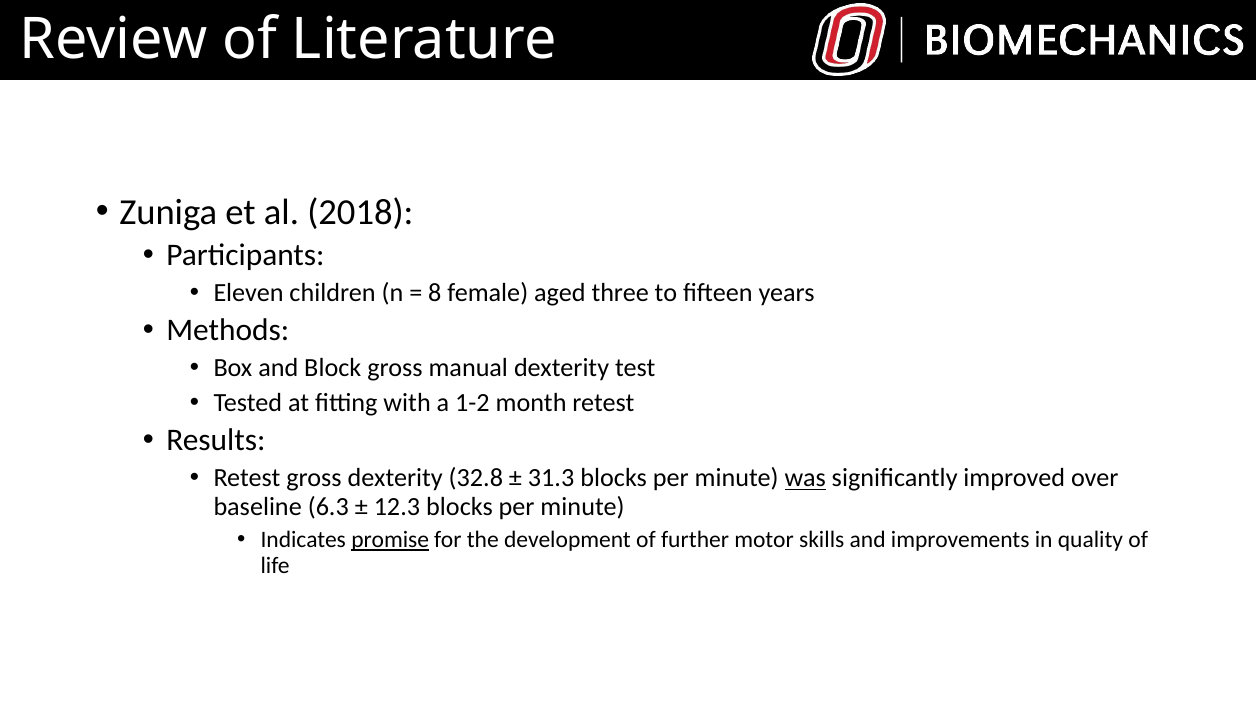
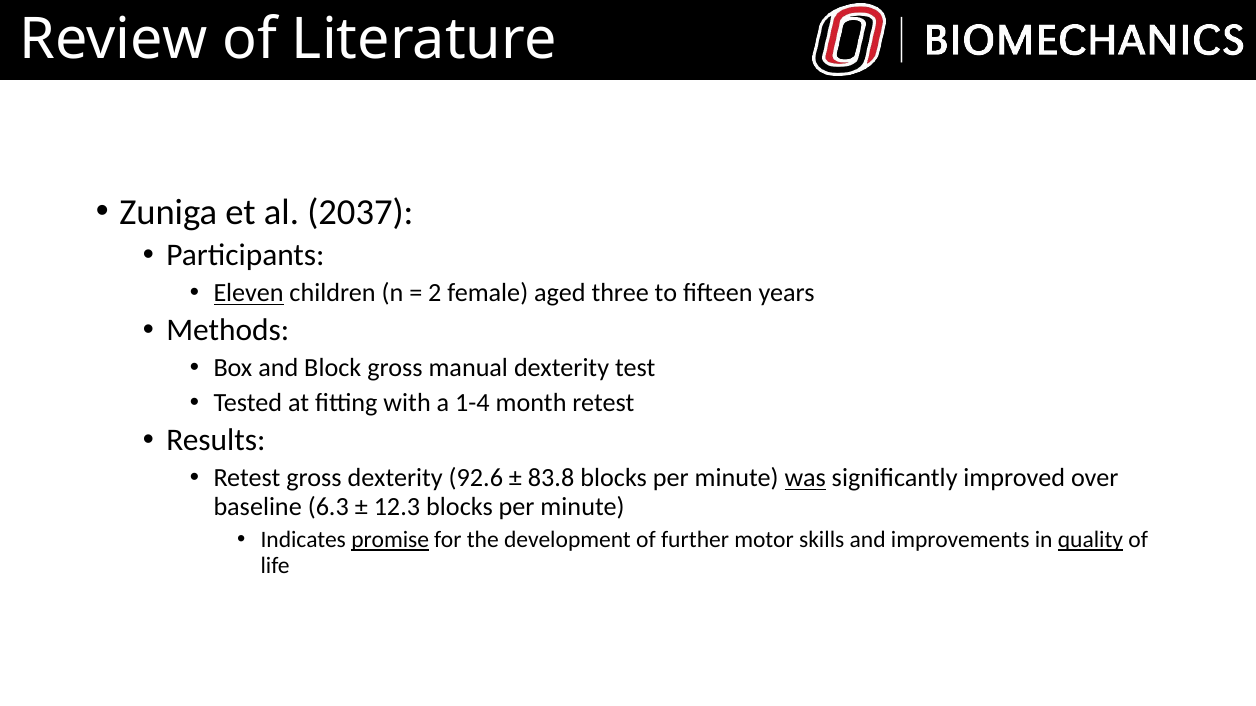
2018: 2018 -> 2037 (360, 212)
Eleven underline: none -> present (249, 293)
8: 8 -> 2 (435, 293)
1-2: 1-2 -> 1-4 (472, 403)
32.8: 32.8 -> 92.6 (476, 479)
31.3: 31.3 -> 83.8 (551, 479)
quality underline: none -> present (1090, 540)
